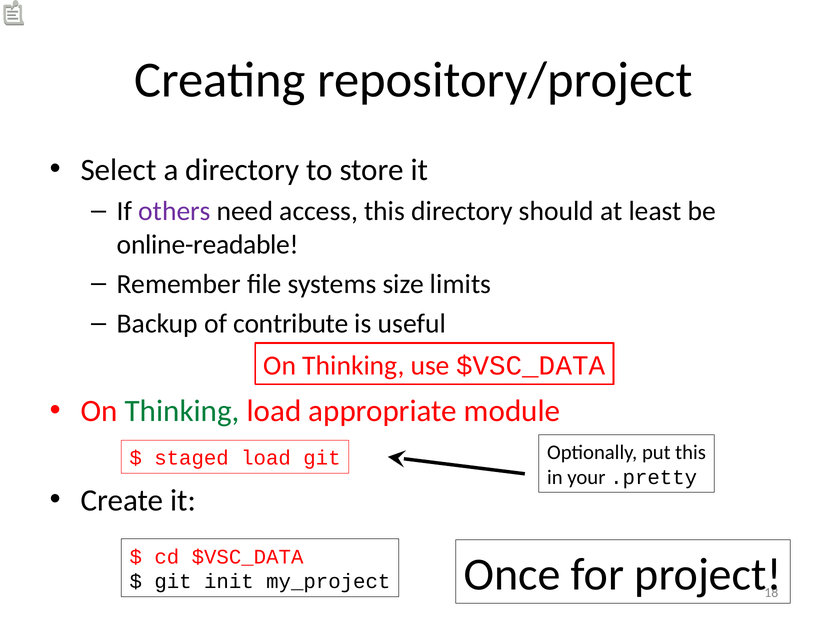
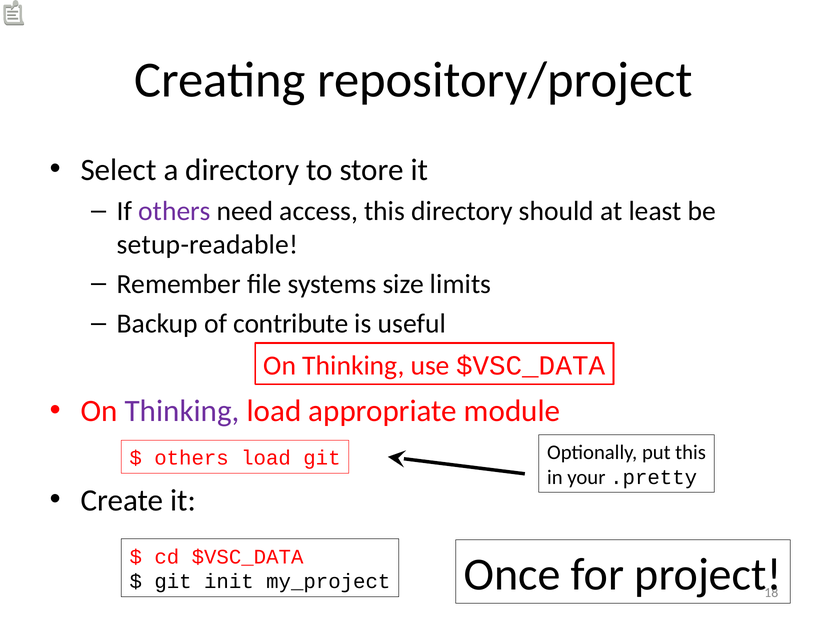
online-readable: online-readable -> setup-readable (208, 244)
Thinking colour: green -> purple (182, 411)
staged: staged -> others (192, 458)
